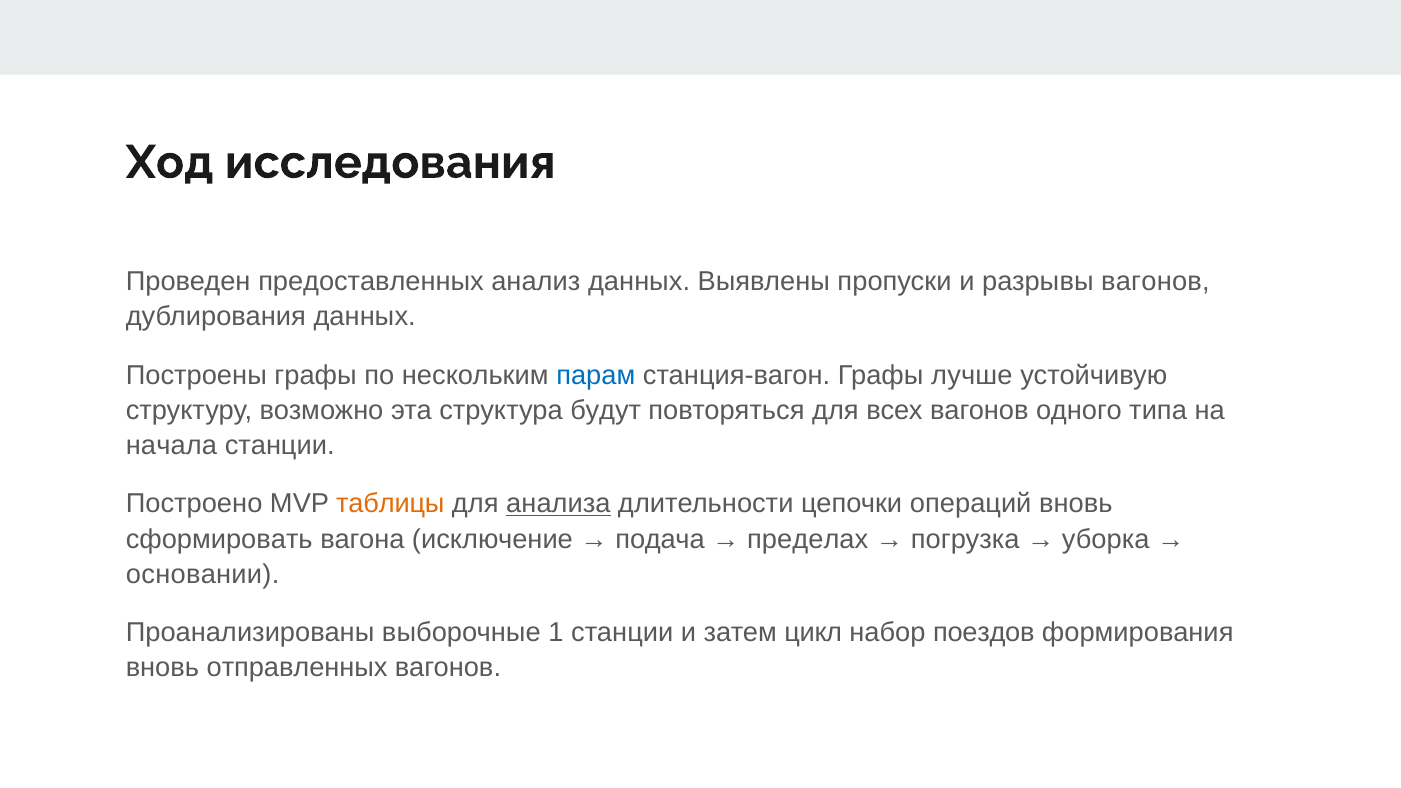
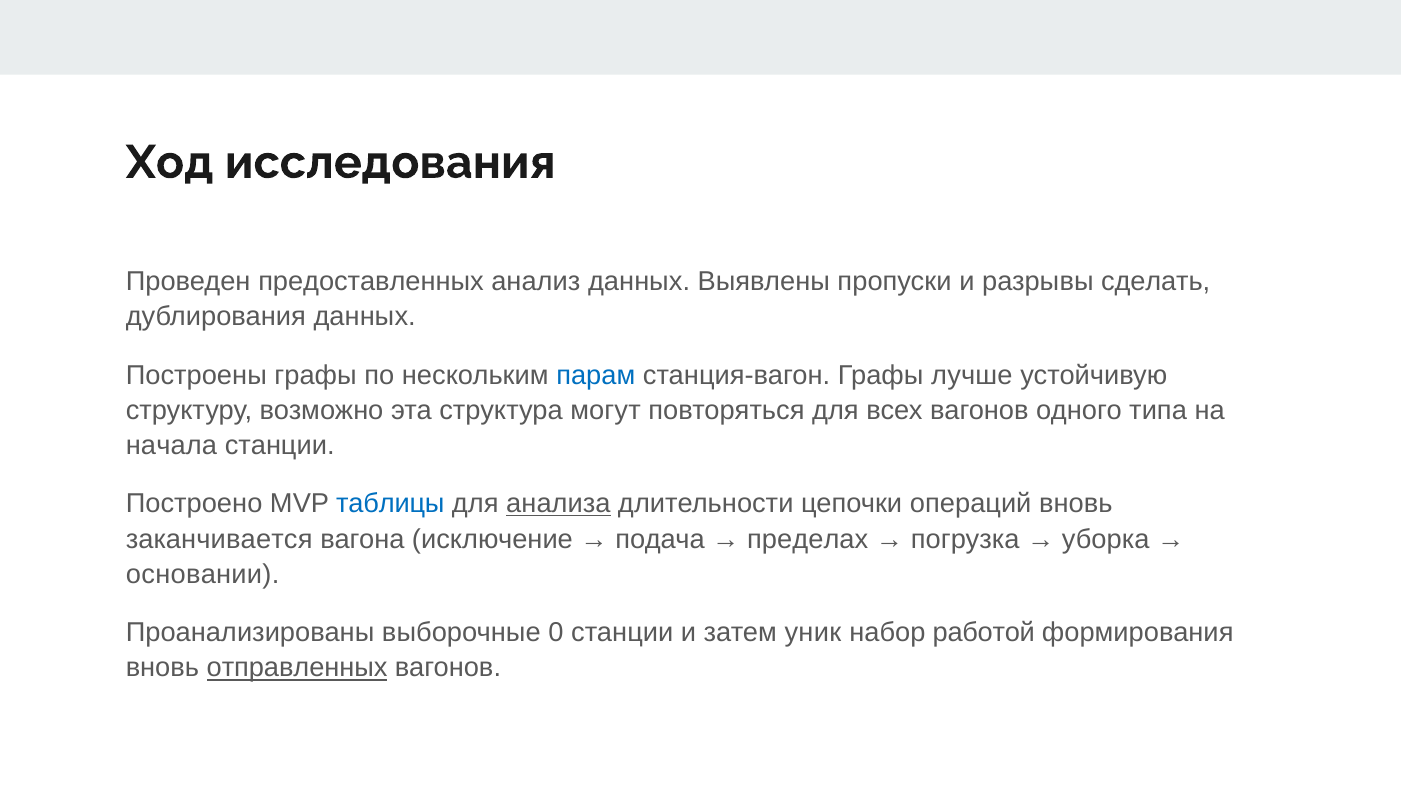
разрывы вагонов: вагонов -> сделать (1156, 281)
будут: будут -> могут (606, 410)
таблицы colour: orange -> blue (390, 504)
сформировать: сформировать -> заканчивается (219, 539)
1: 1 -> 0 (556, 633)
цикл: цикл -> уник (813, 633)
поездов: поездов -> работой (984, 633)
отправленных underline: none -> present (297, 668)
